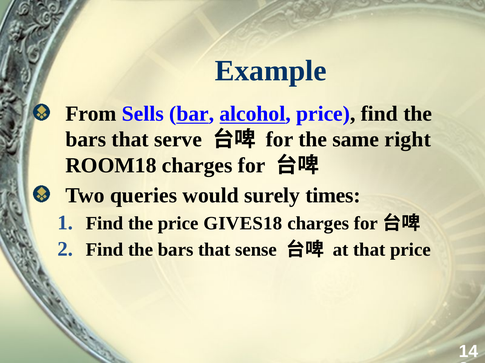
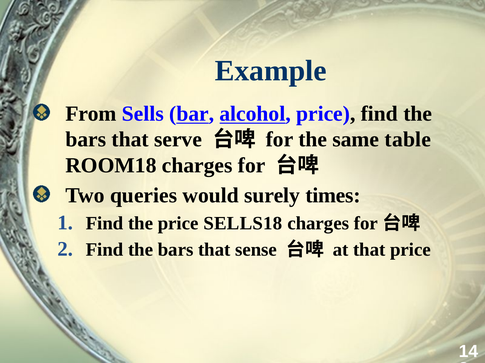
right: right -> table (408, 140)
GIVES18: GIVES18 -> SELLS18 (243, 224)
